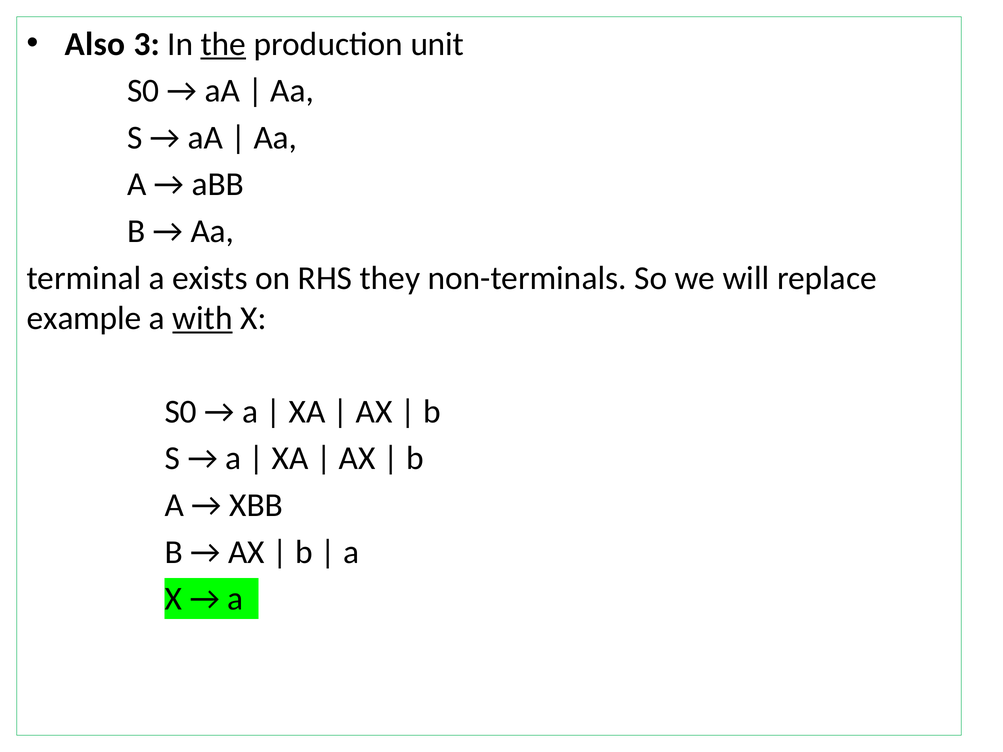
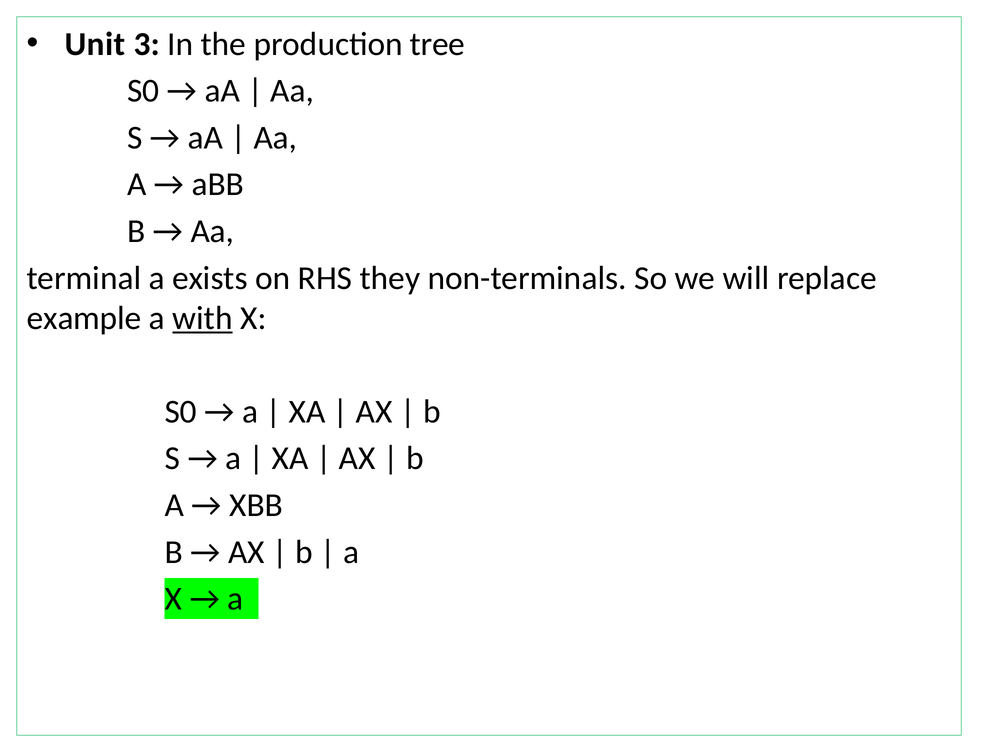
Also: Also -> Unit (95, 44)
the underline: present -> none (223, 44)
unit: unit -> tree (437, 44)
